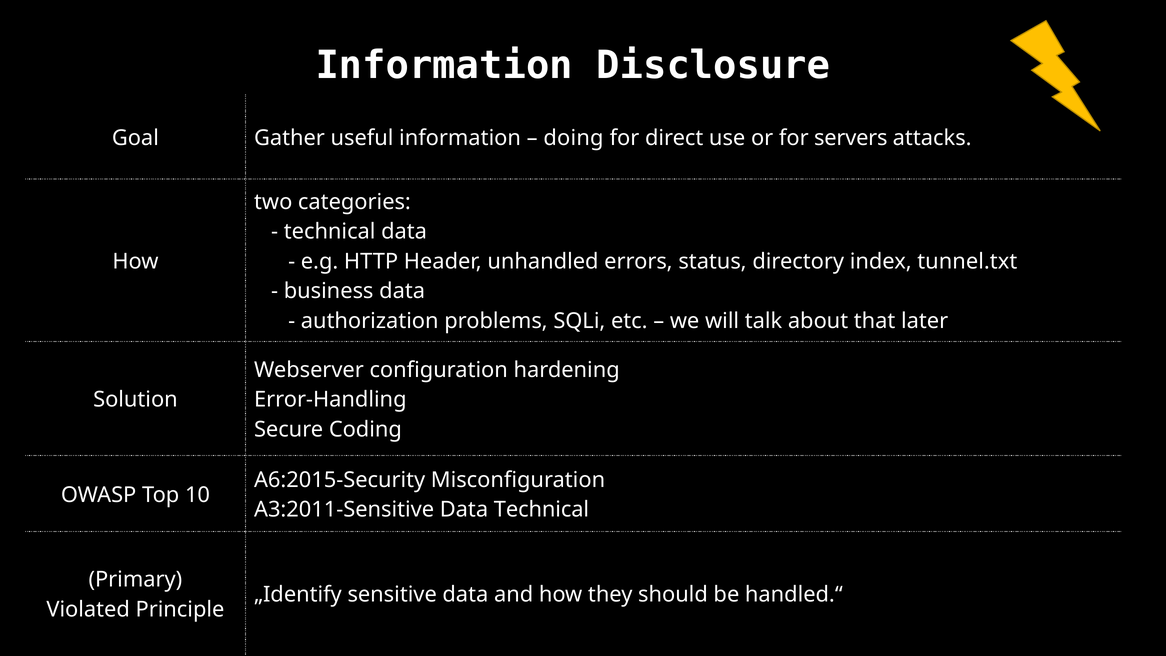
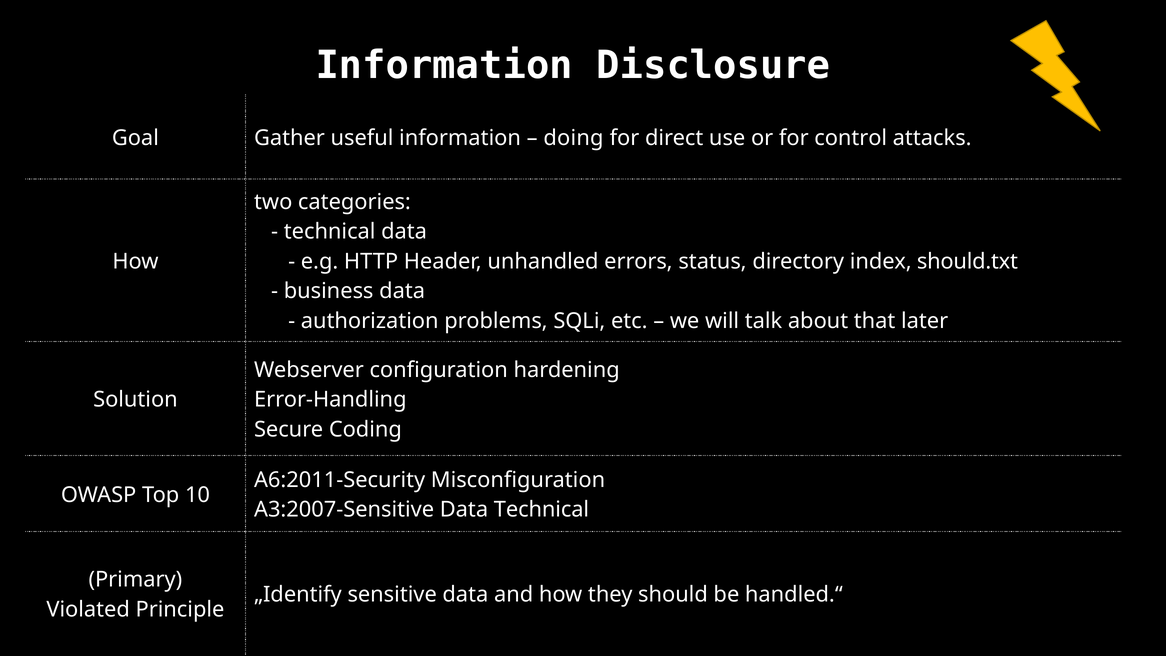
servers: servers -> control (851, 138)
tunnel.txt: tunnel.txt -> should.txt (967, 261)
A6:2015-Security: A6:2015-Security -> A6:2011-Security (340, 480)
A3:2011-Sensitive: A3:2011-Sensitive -> A3:2007-Sensitive (344, 510)
